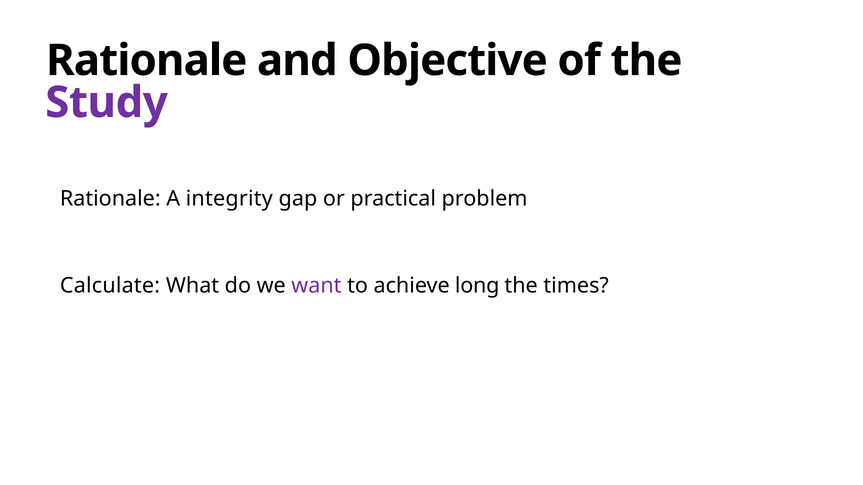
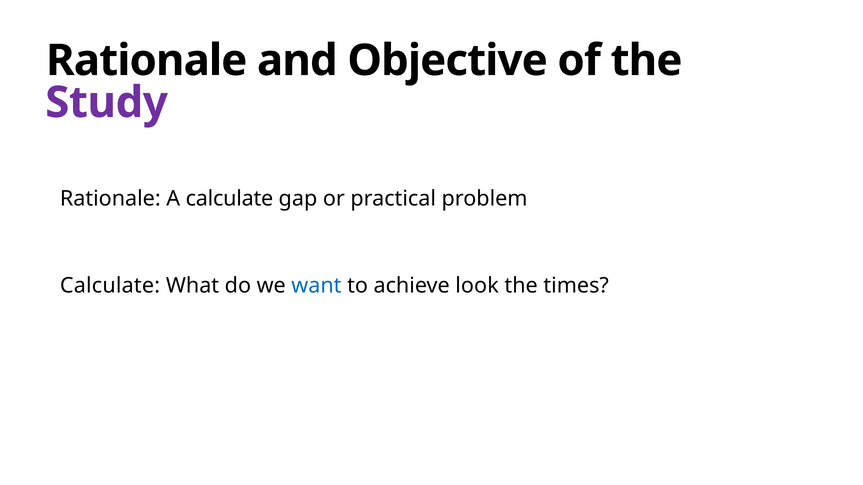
A integrity: integrity -> calculate (229, 199)
want colour: purple -> blue (316, 286)
long: long -> look (477, 286)
